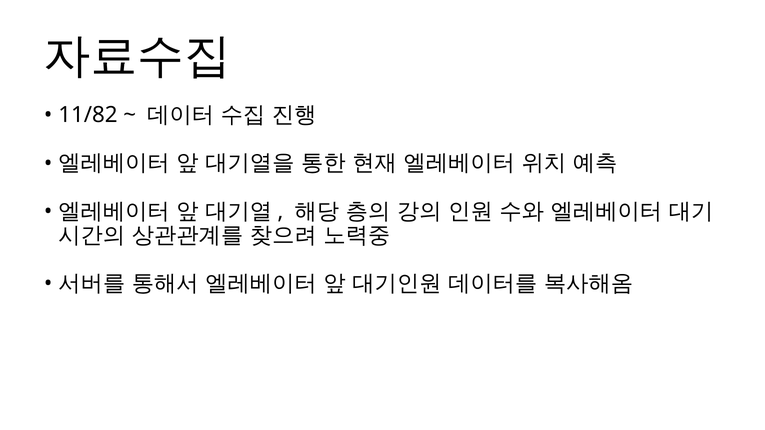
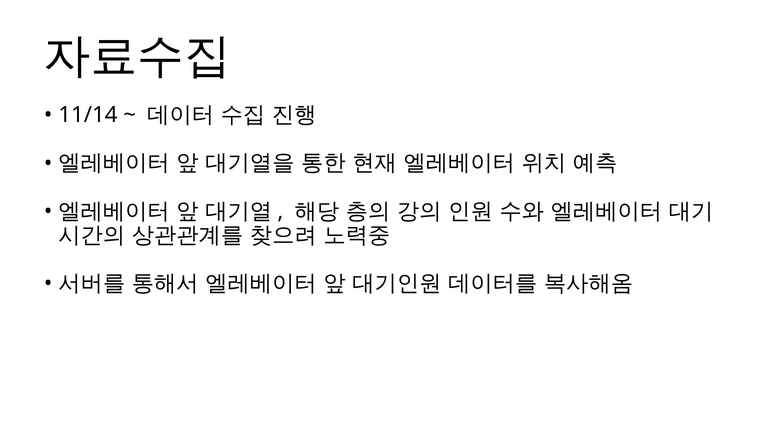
11/82: 11/82 -> 11/14 (88, 115)
